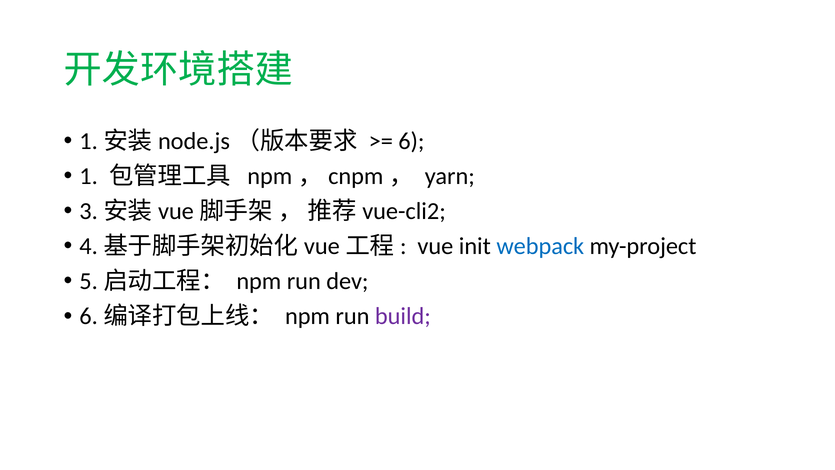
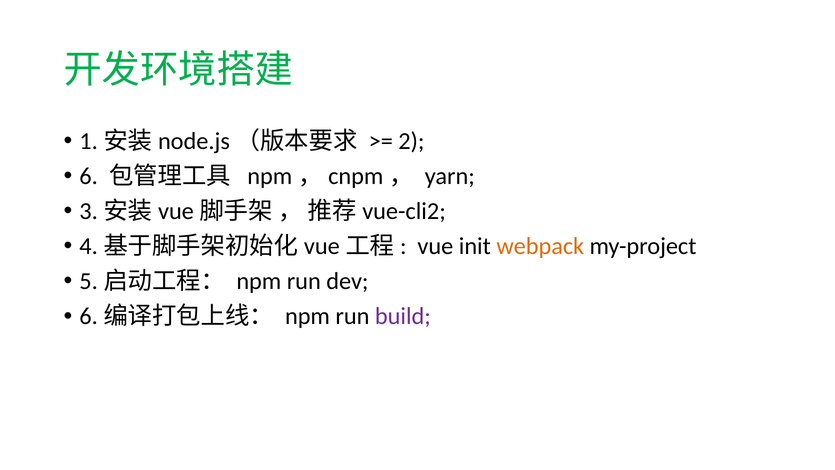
6: 6 -> 2 (411, 141)
1: 1 -> 6 (89, 176)
webpack colour: blue -> orange (540, 246)
